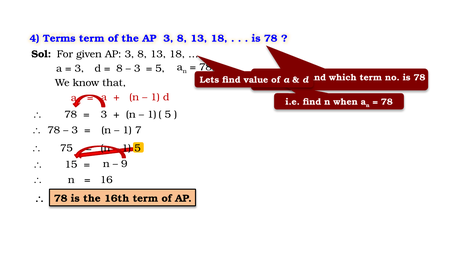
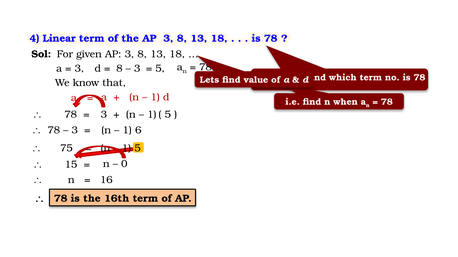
Terms: Terms -> Linear (59, 39)
7: 7 -> 6 (138, 130)
9: 9 -> 0 (124, 164)
